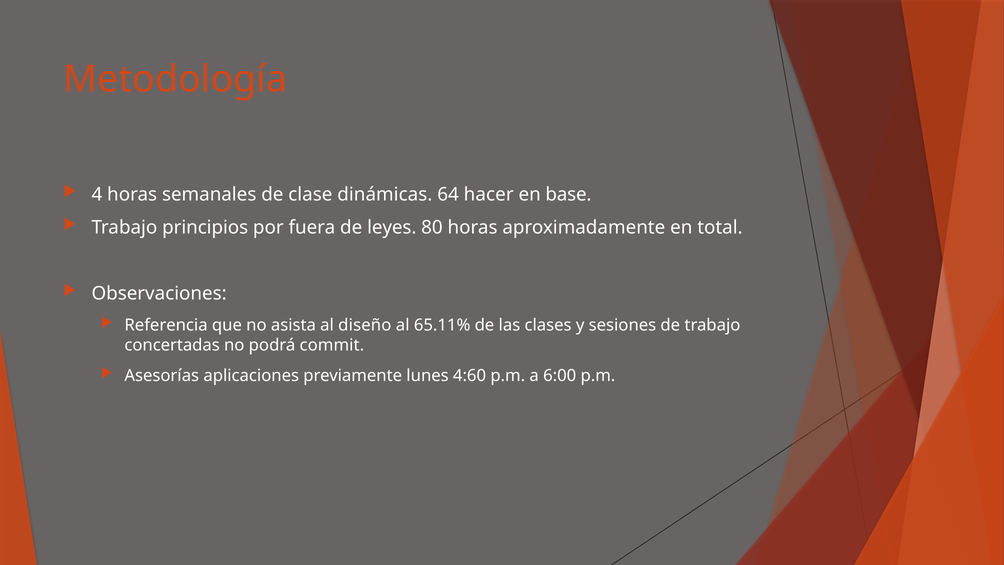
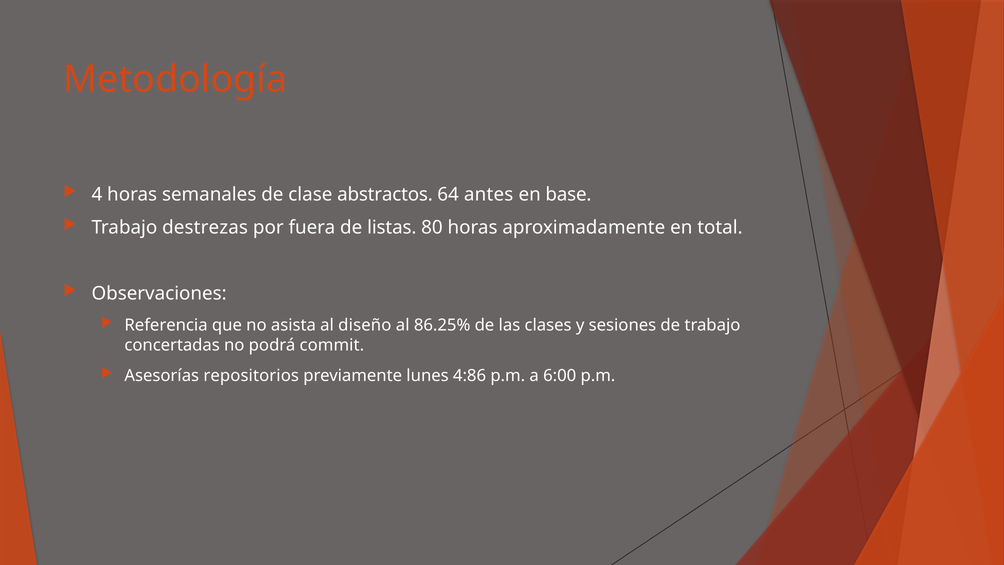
dinámicas: dinámicas -> abstractos (385, 194)
hacer: hacer -> antes (489, 194)
principios: principios -> destrezas (205, 227)
leyes: leyes -> listas (392, 227)
65.11%: 65.11% -> 86.25% (442, 325)
aplicaciones: aplicaciones -> repositorios (251, 376)
4:60: 4:60 -> 4:86 (470, 376)
